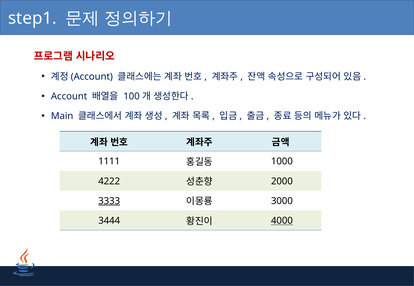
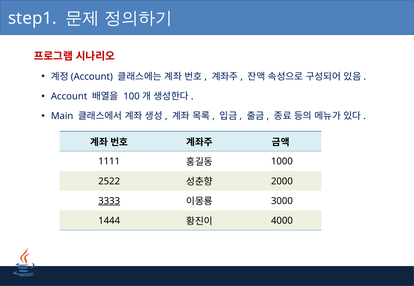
4222: 4222 -> 2522 (109, 182)
3444: 3444 -> 1444 (109, 221)
4000 underline: present -> none (282, 221)
